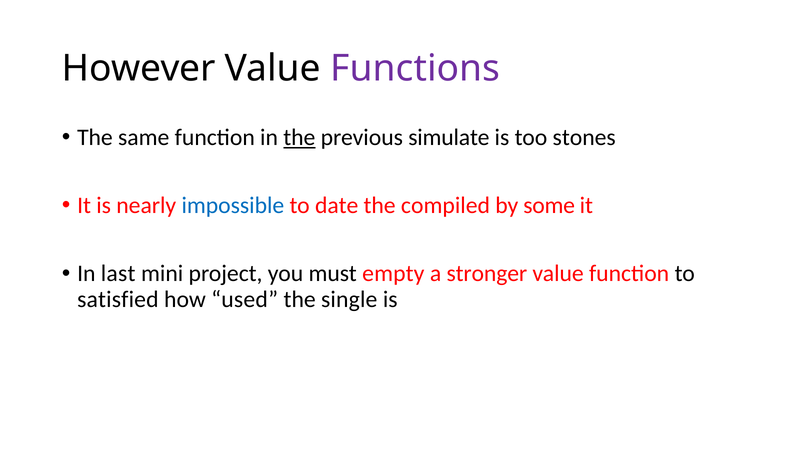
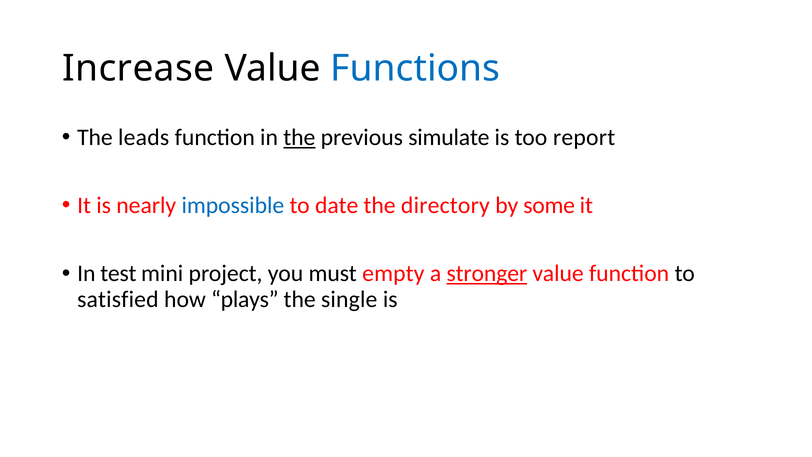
However: However -> Increase (138, 68)
Functions colour: purple -> blue (415, 68)
same: same -> leads (144, 137)
stones: stones -> report (584, 137)
compiled: compiled -> directory (445, 205)
last: last -> test (118, 273)
stronger underline: none -> present (487, 273)
used: used -> plays (245, 299)
